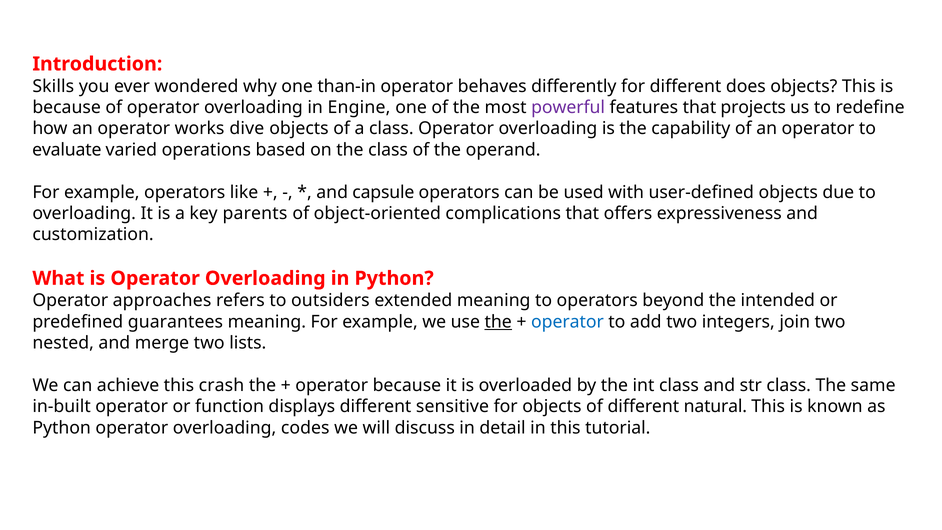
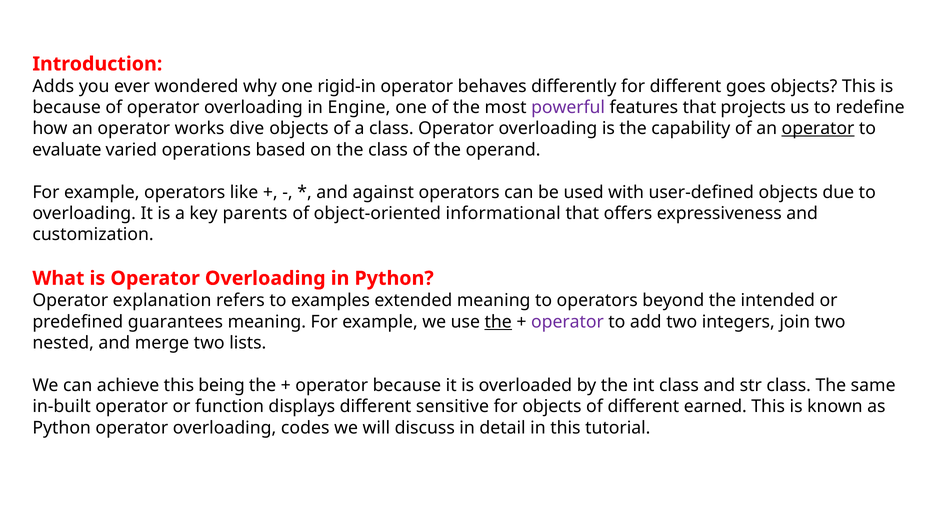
Skills: Skills -> Adds (53, 86)
than-in: than-in -> rigid-in (347, 86)
does: does -> goes (746, 86)
operator underline: none -> present (818, 129)
capsule: capsule -> against (383, 192)
complications: complications -> informational (503, 213)
approaches: approaches -> explanation (162, 300)
outsiders: outsiders -> examples (330, 300)
operator colour: blue -> purple (567, 322)
crash: crash -> being (222, 385)
natural: natural -> earned (715, 406)
